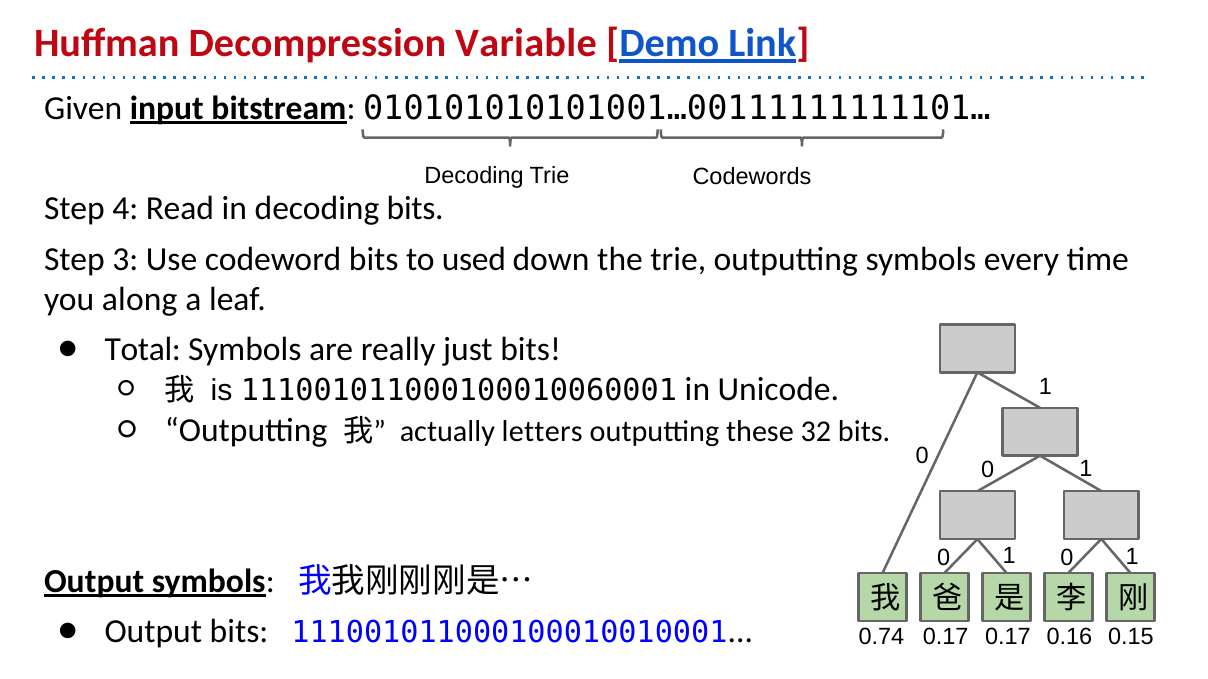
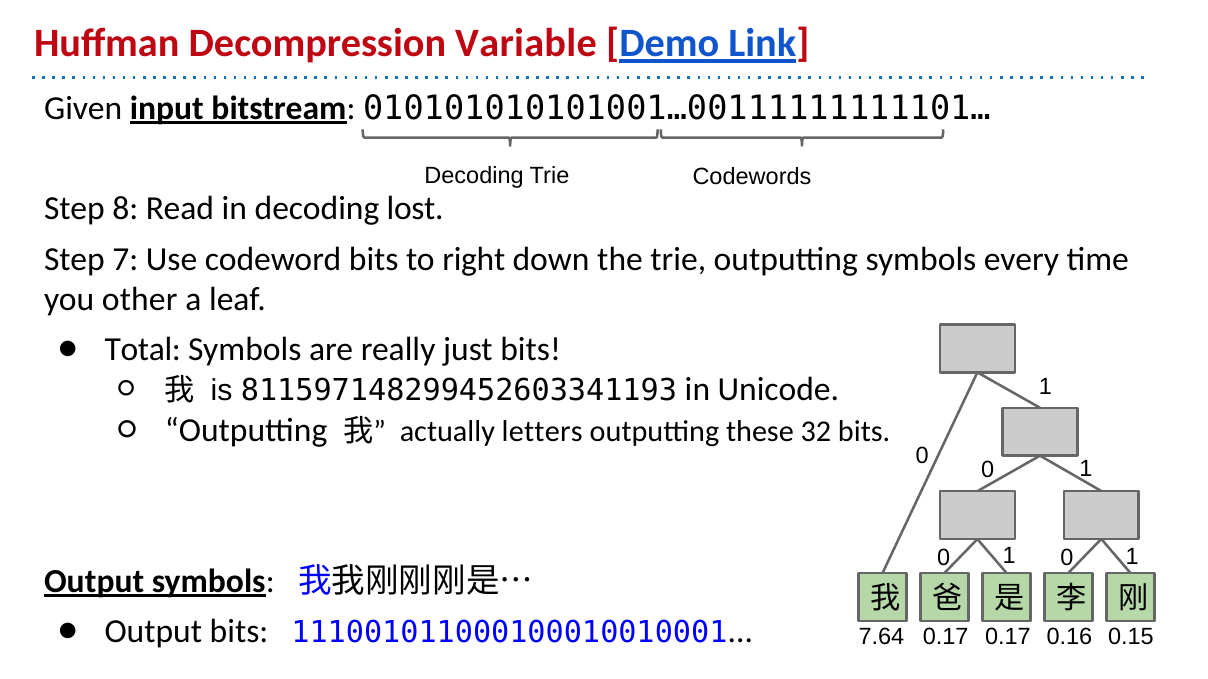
4: 4 -> 8 (125, 209)
decoding bits: bits -> lost (415, 209)
3: 3 -> 7 (125, 259)
used: used -> right (474, 259)
along: along -> other (140, 299)
111001011000100010060001: 111001011000100010060001 -> 811597148299452603341193 (459, 391)
0.74: 0.74 -> 7.64 (881, 637)
